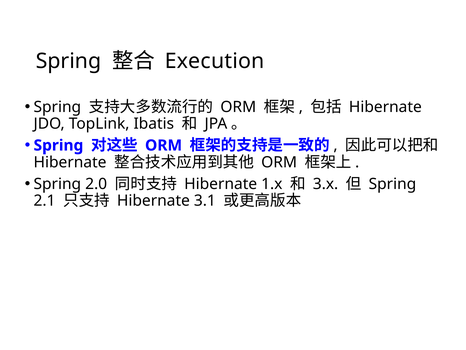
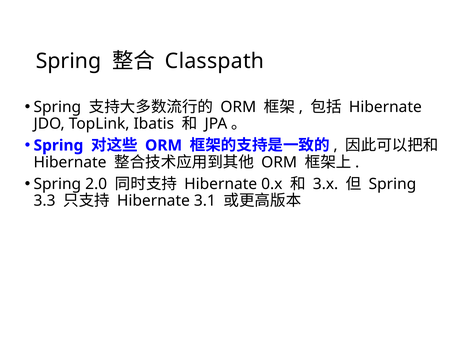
Execution: Execution -> Classpath (215, 61)
1.x: 1.x -> 0.x (272, 184)
2.1: 2.1 -> 3.3 (45, 200)
